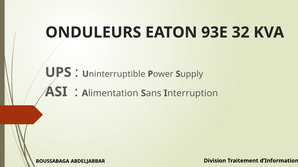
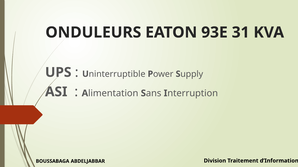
32: 32 -> 31 (241, 33)
